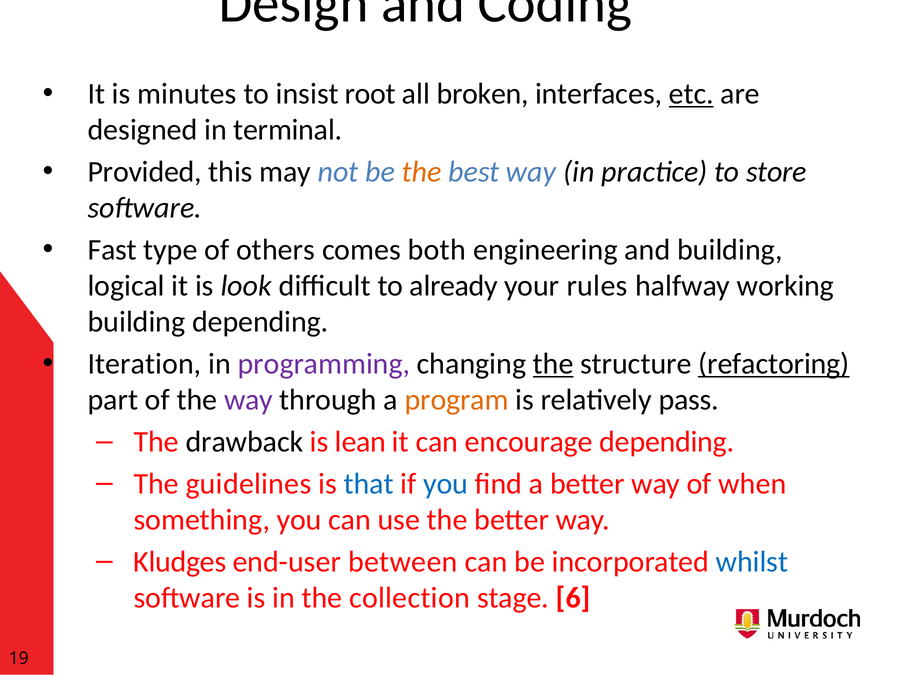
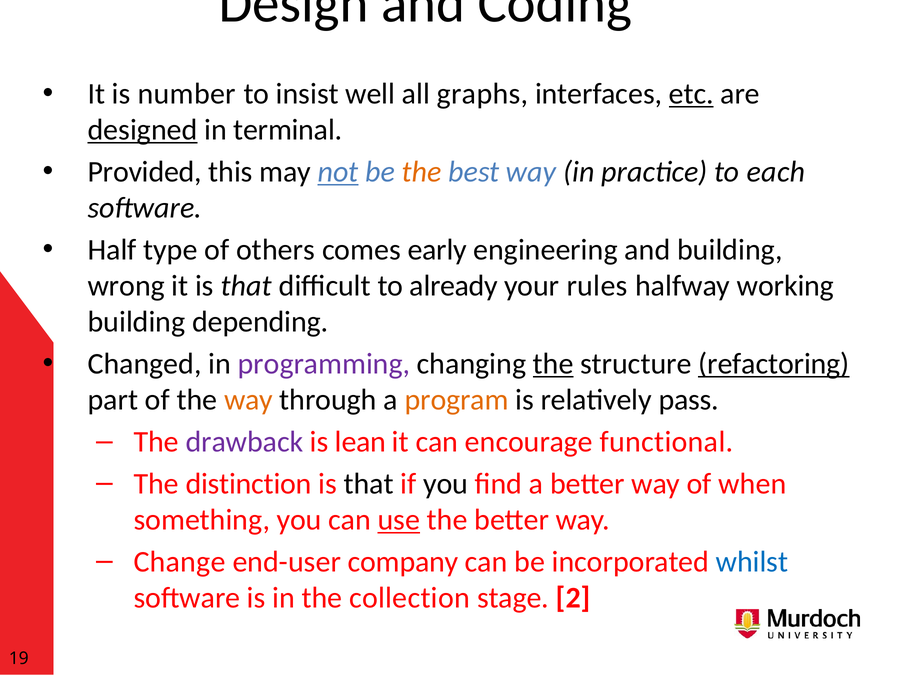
minutes: minutes -> number (187, 94)
root: root -> well (370, 94)
broken: broken -> graphs (482, 94)
designed underline: none -> present (143, 130)
not underline: none -> present (338, 172)
store: store -> each (776, 172)
Fast: Fast -> Half (112, 250)
both: both -> early (437, 250)
logical: logical -> wrong (126, 286)
it is look: look -> that (246, 286)
Iteration: Iteration -> Changed (145, 364)
way colour: purple -> orange (249, 400)
drawback colour: black -> purple (244, 442)
encourage depending: depending -> functional (667, 442)
guidelines: guidelines -> distinction (249, 484)
that colour: blue -> black (369, 484)
you colour: blue -> black (446, 484)
use underline: none -> present (399, 520)
Kludges: Kludges -> Change (180, 562)
between: between -> company (403, 562)
6: 6 -> 2 (573, 598)
